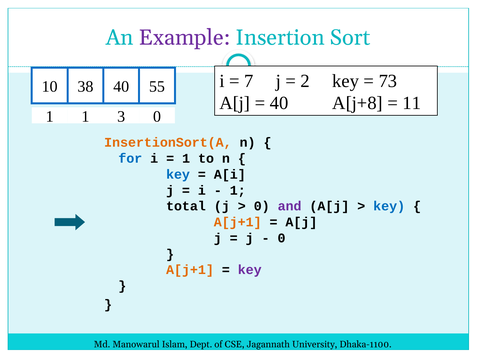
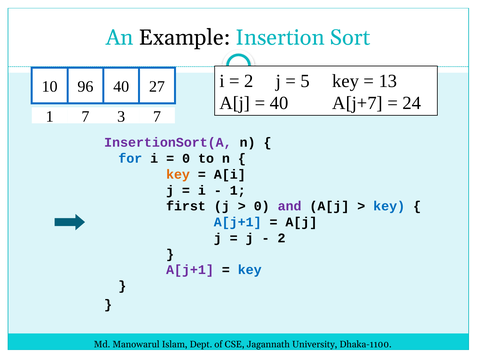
Example colour: purple -> black (185, 38)
7: 7 -> 2 (249, 81)
2: 2 -> 5 (305, 81)
73: 73 -> 13 (388, 81)
38: 38 -> 96 (85, 87)
55: 55 -> 27 (157, 87)
A[j+8: A[j+8 -> A[j+7 (358, 103)
11: 11 -> 24 (412, 103)
1 1: 1 -> 7 (85, 116)
3 0: 0 -> 7 (157, 116)
InsertionSort(A colour: orange -> purple (168, 142)
1: 1 -> 0 (186, 158)
key colour: blue -> orange (178, 174)
total: total -> first (186, 206)
A[j+1 colour: orange -> blue (238, 222)
0: 0 -> 2 (281, 238)
A[j+1 colour: orange -> purple (190, 270)
key colour: purple -> blue (250, 270)
